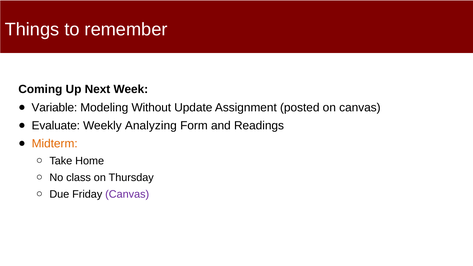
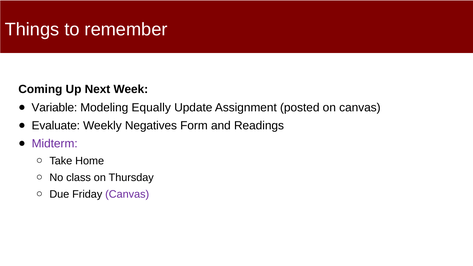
Without: Without -> Equally (151, 108)
Analyzing: Analyzing -> Negatives (151, 126)
Midterm colour: orange -> purple (55, 144)
